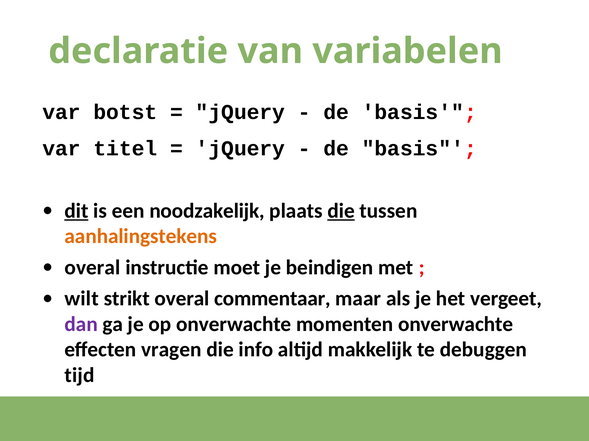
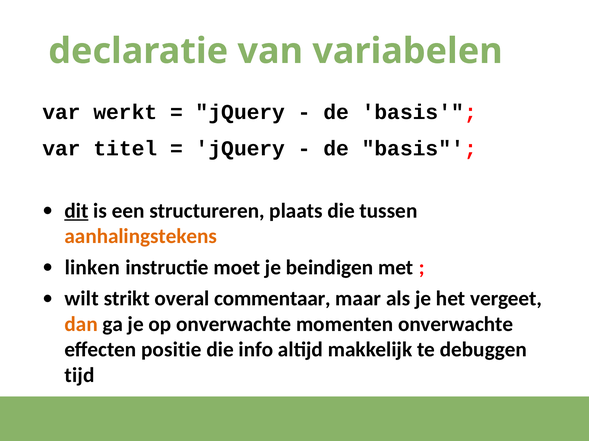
botst: botst -> werkt (125, 112)
noodzakelijk: noodzakelijk -> structureren (207, 211)
die underline: present -> none (341, 211)
overal: overal -> linken (92, 268)
dan colour: purple -> orange (81, 325)
vragen: vragen -> positie (171, 350)
